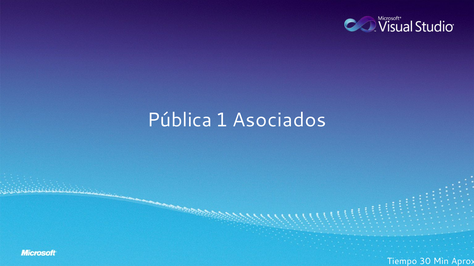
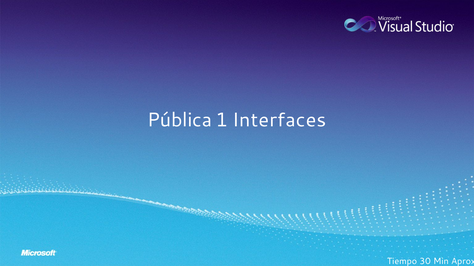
Asociados: Asociados -> Interfaces (279, 120)
